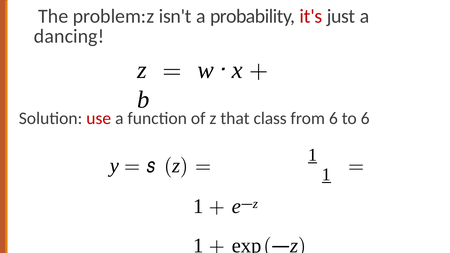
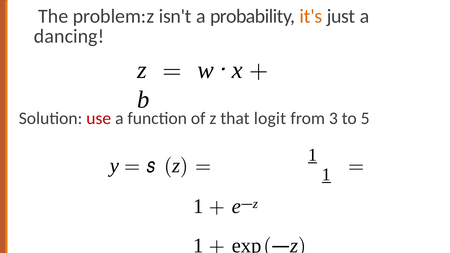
it's colour: red -> orange (311, 16)
class: class -> logit (270, 118)
from 6: 6 -> 3 (333, 118)
to 6: 6 -> 5 (365, 118)
